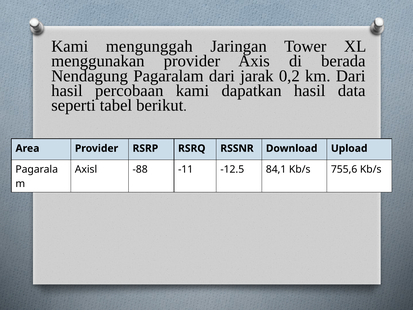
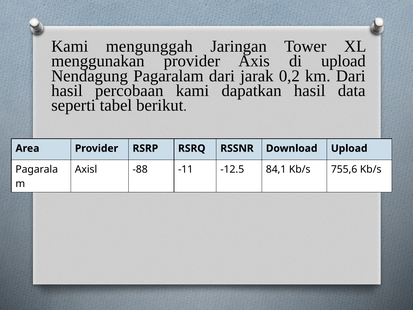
di berada: berada -> upload (343, 61)
